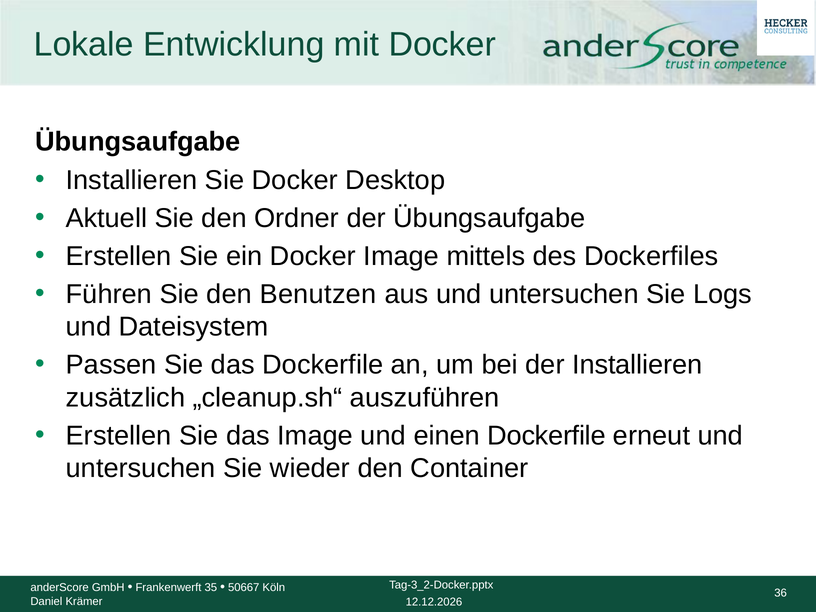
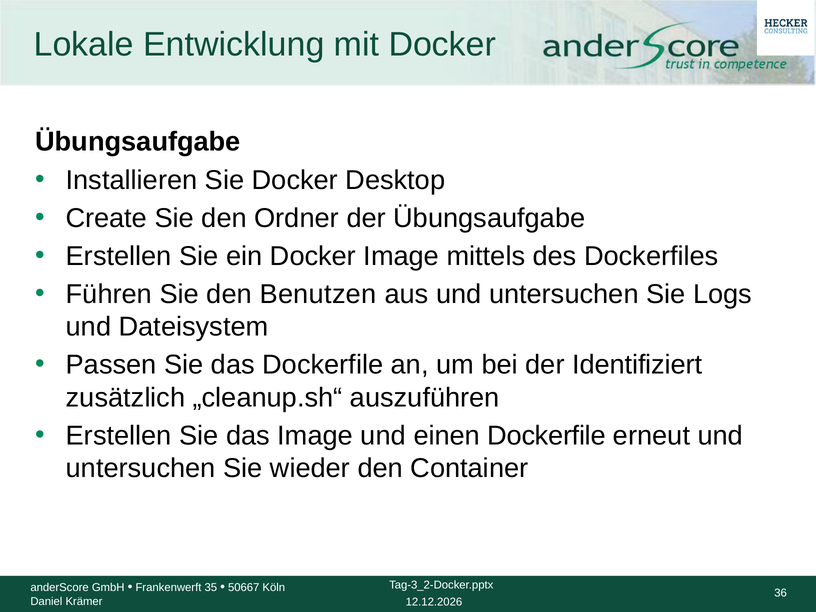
Aktuell: Aktuell -> Create (106, 218)
der Installieren: Installieren -> Identifiziert (637, 365)
